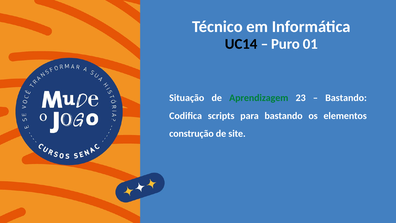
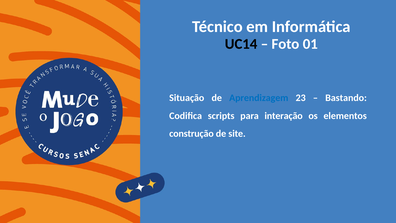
Puro: Puro -> Foto (285, 44)
Aprendizagem colour: green -> blue (259, 98)
para bastando: bastando -> interação (284, 116)
